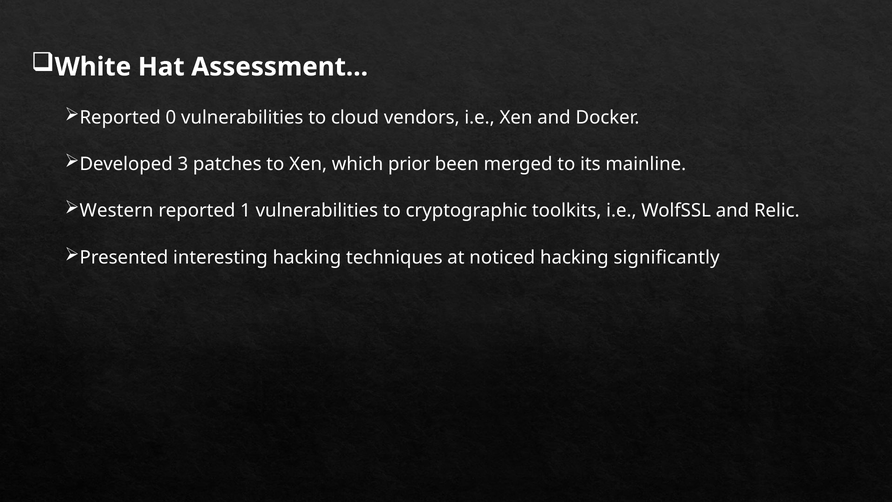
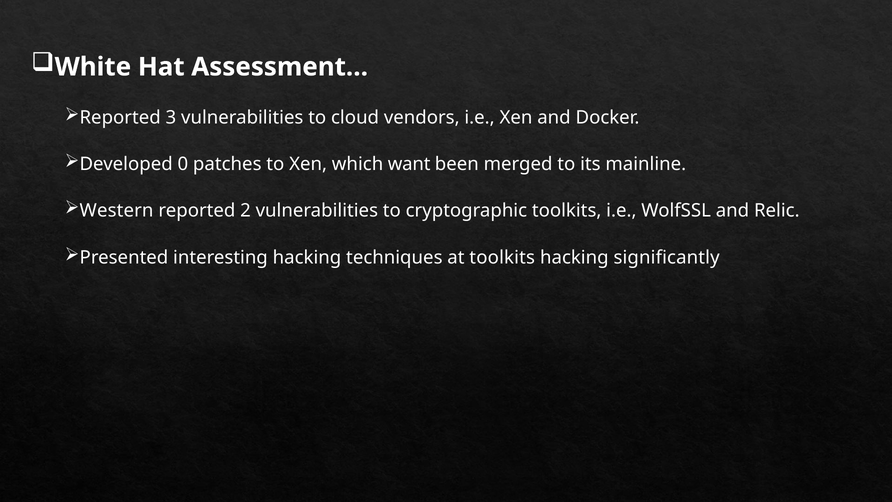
0: 0 -> 3 (171, 117)
3: 3 -> 0 (183, 164)
prior: prior -> want (409, 164)
1: 1 -> 2 (245, 211)
at noticed: noticed -> toolkits (502, 257)
